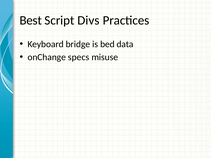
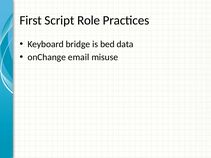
Best: Best -> First (31, 20)
Divs: Divs -> Role (89, 20)
specs: specs -> email (79, 57)
